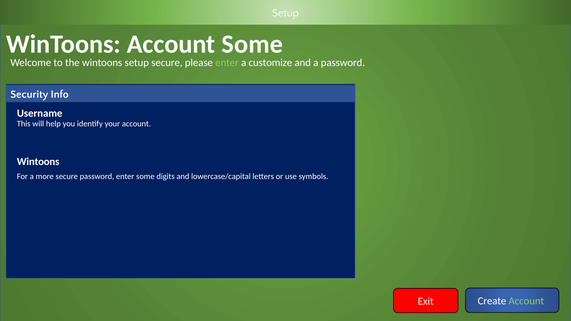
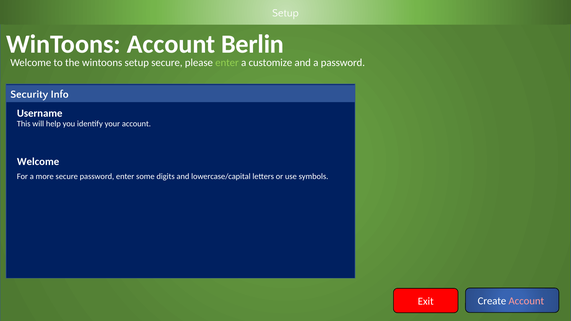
Account Some: Some -> Berlin (253, 44)
Wintoons: Wintoons -> Welcome (38, 162)
Account colour: light green -> pink (526, 301)
